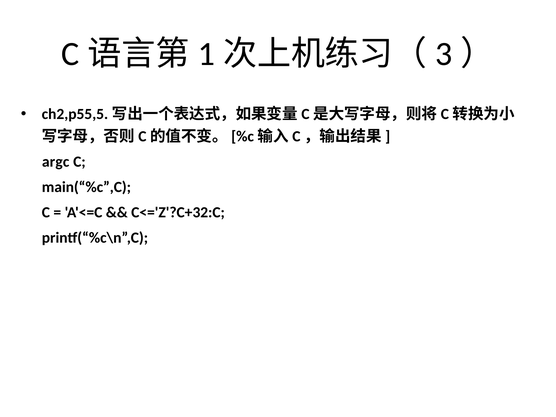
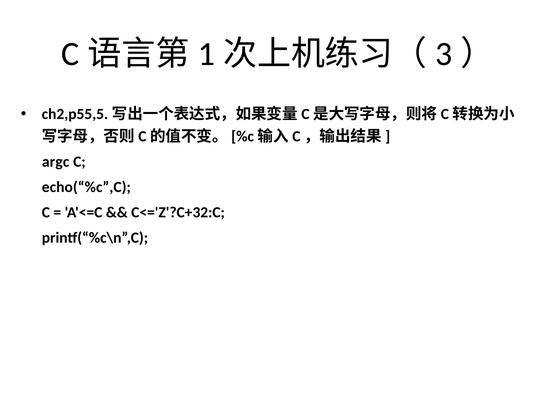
main(“%c”,C: main(“%c”,C -> echo(“%c”,C (86, 187)
